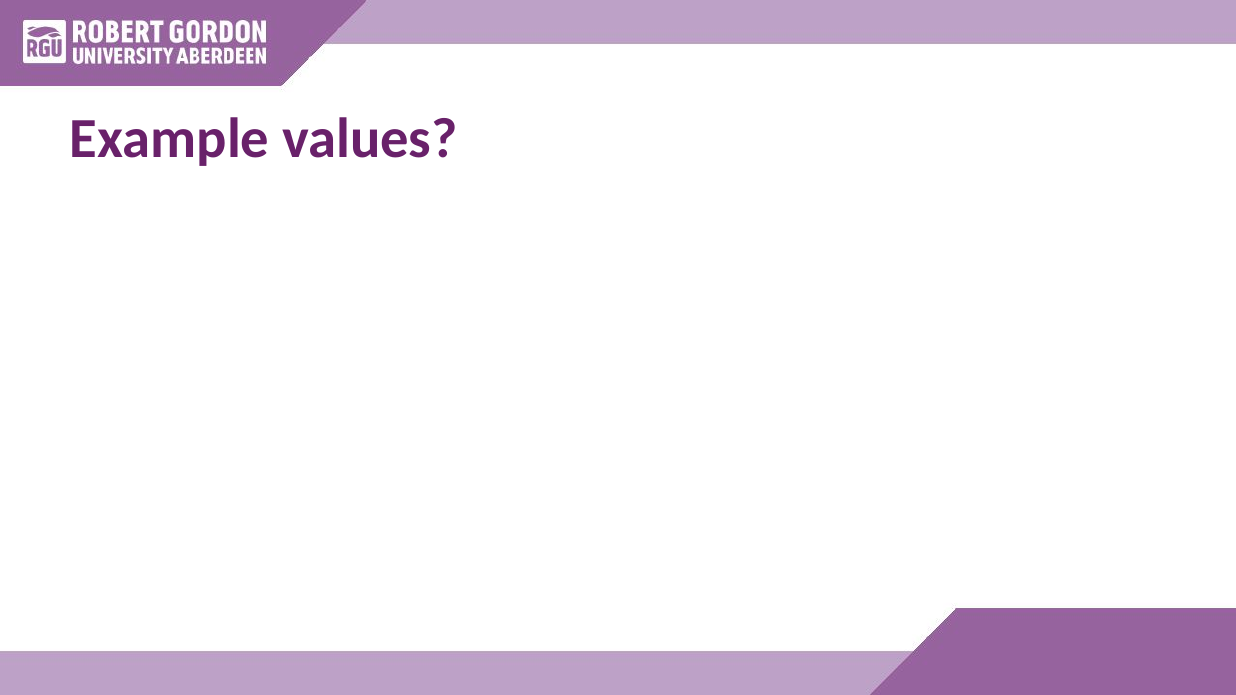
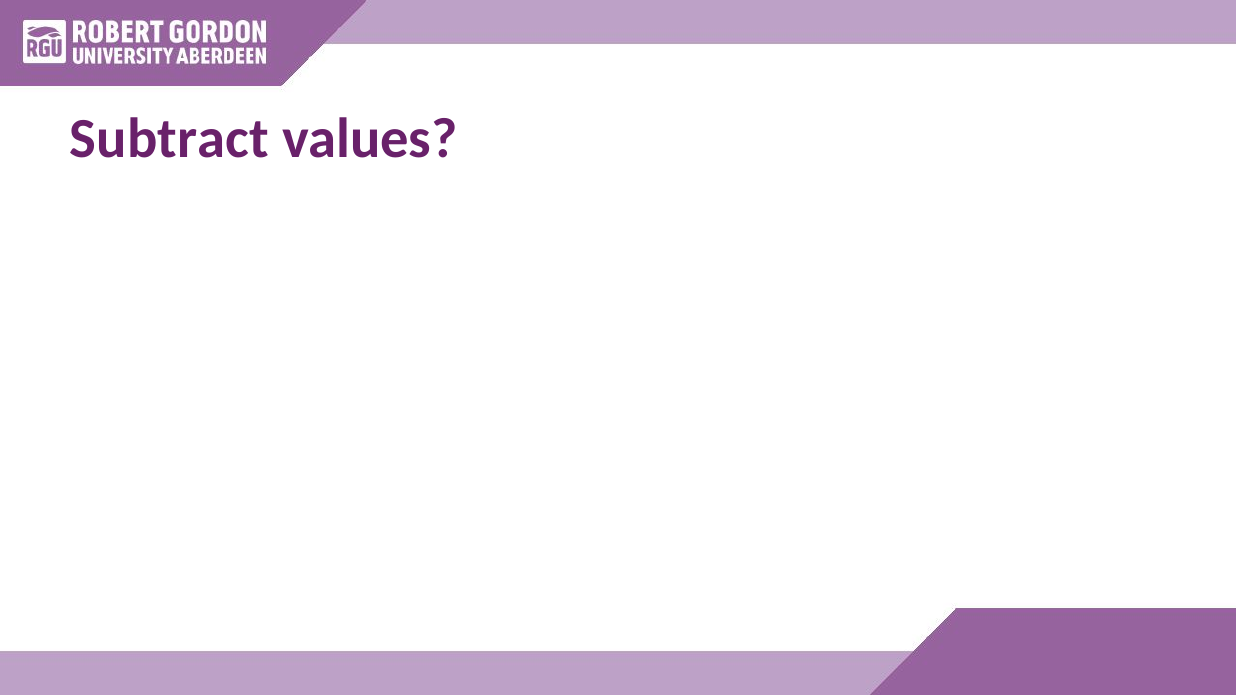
Example: Example -> Subtract (169, 139)
